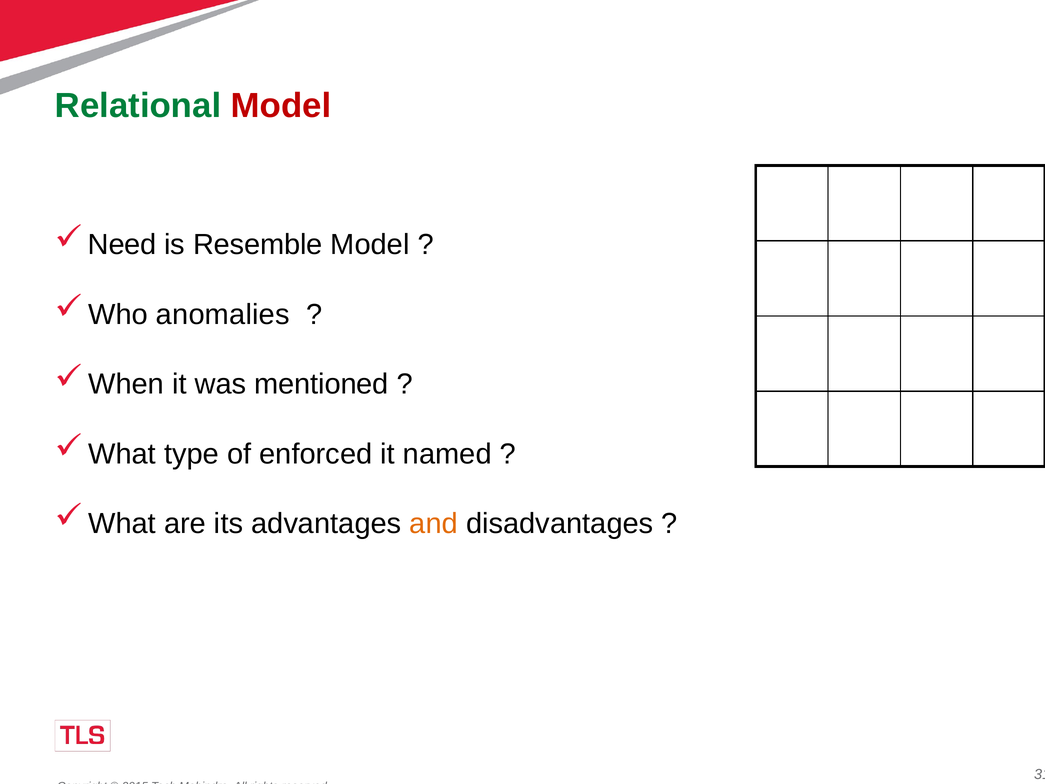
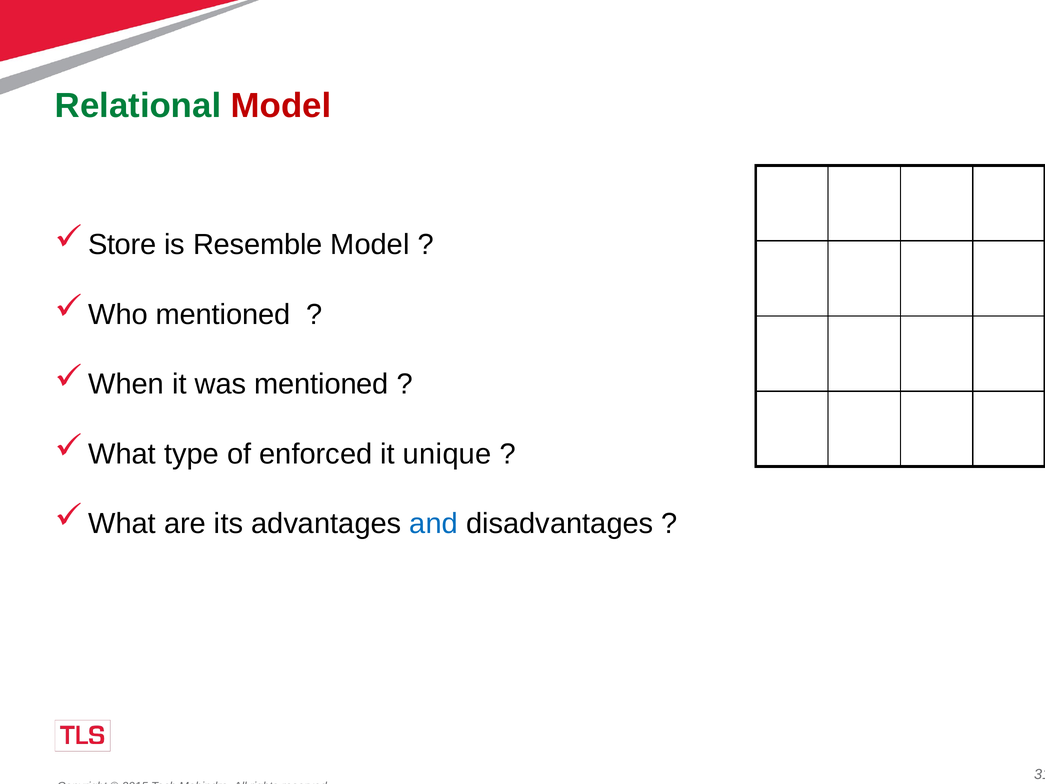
Need: Need -> Store (122, 245)
Who anomalies: anomalies -> mentioned (223, 314)
named: named -> unique (447, 454)
and colour: orange -> blue (434, 524)
